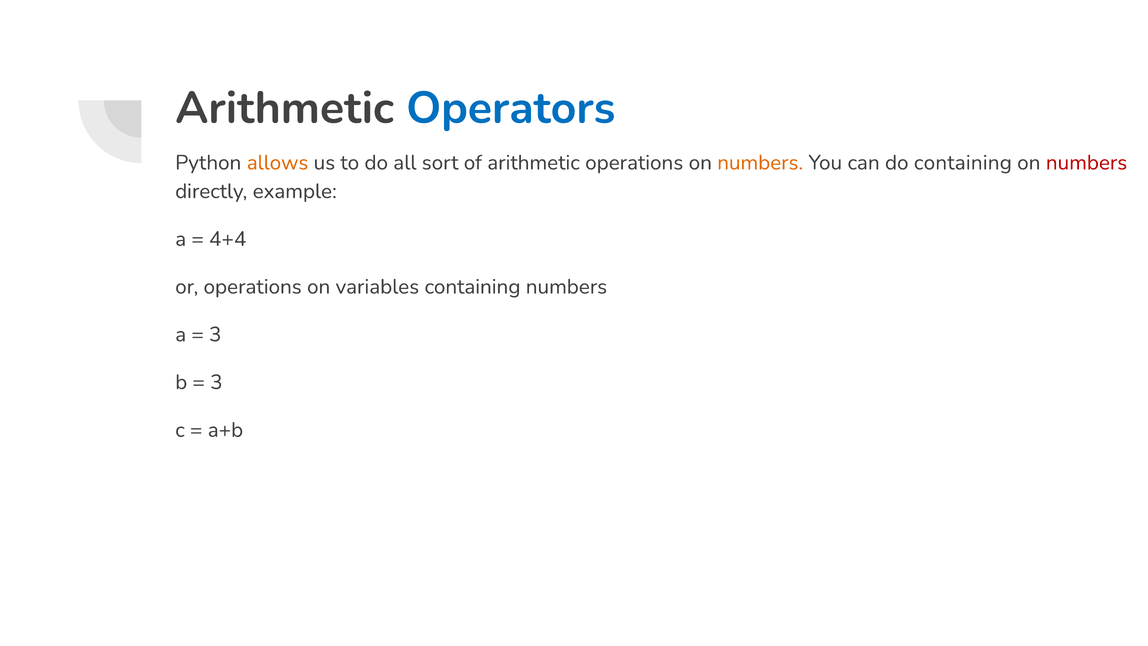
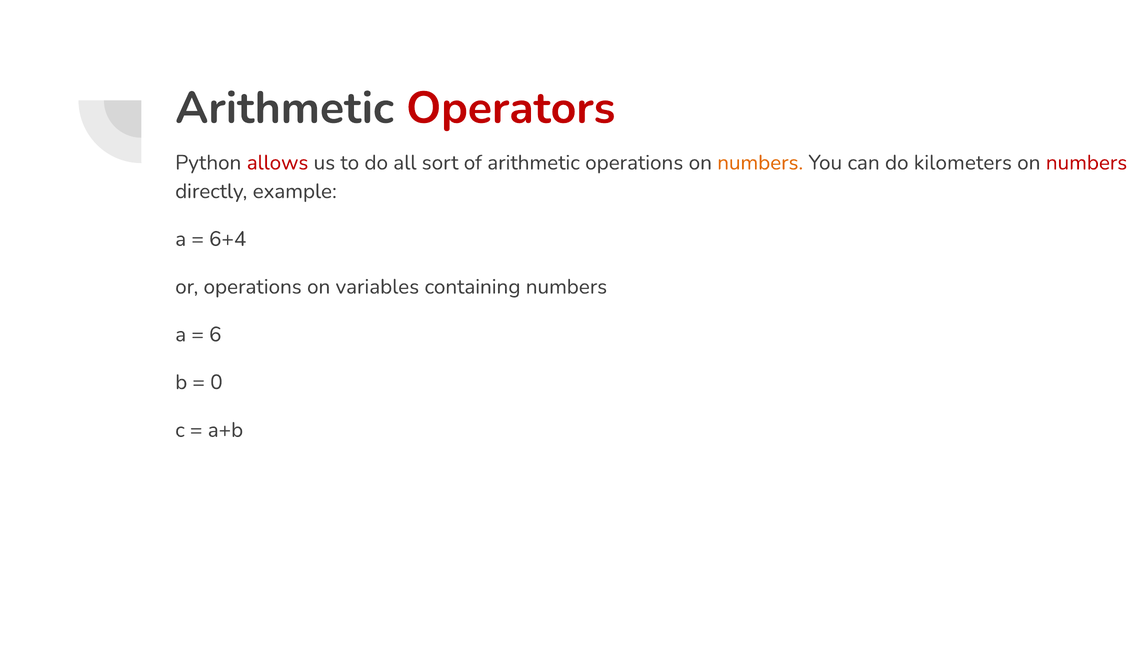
Operators colour: blue -> red (511, 108)
allows colour: orange -> red (278, 163)
do containing: containing -> kilometers (963, 163)
4+4: 4+4 -> 6+4 (228, 239)
3: 3 -> 6 (215, 334)
3: 3 -> 0 (216, 382)
